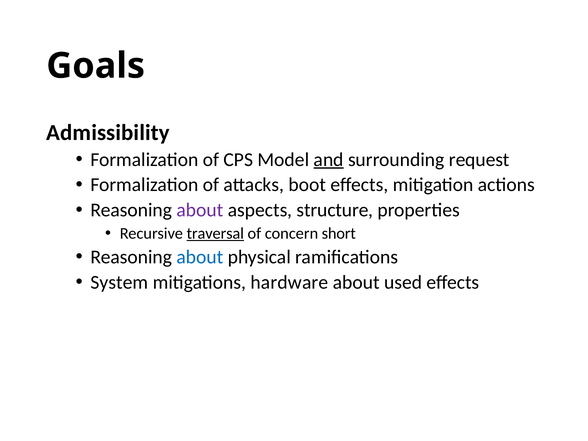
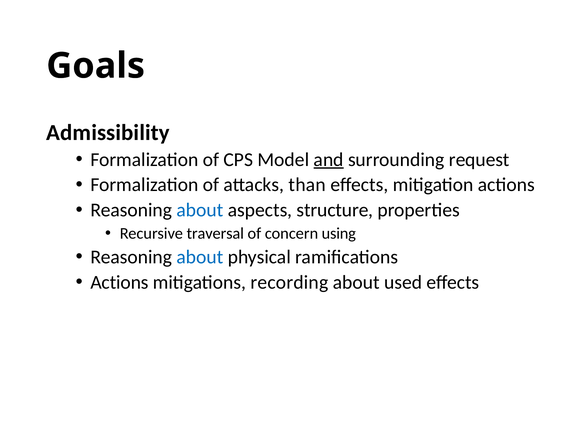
boot: boot -> than (307, 185)
about colour: purple -> blue (200, 210)
traversal underline: present -> none (215, 234)
short: short -> using (339, 234)
System: System -> Actions (119, 282)
hardware: hardware -> recording (289, 282)
